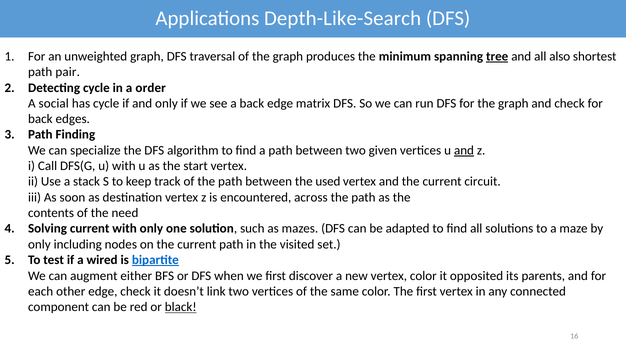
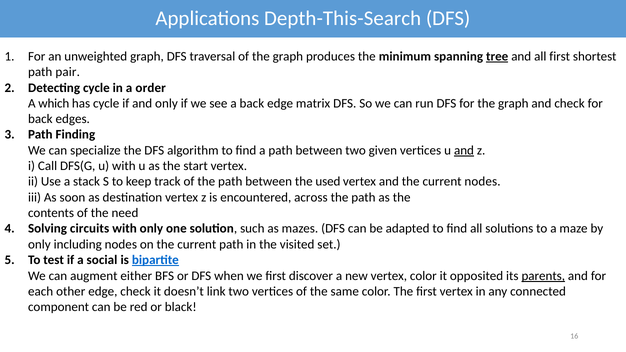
Depth-Like-Search: Depth-Like-Search -> Depth-This-Search (343, 18)
all also: also -> first (560, 56)
social: social -> which (54, 103)
current circuit: circuit -> nodes (483, 182)
Solving current: current -> circuits (90, 229)
wired: wired -> social (102, 260)
parents underline: none -> present (543, 276)
black underline: present -> none (181, 307)
